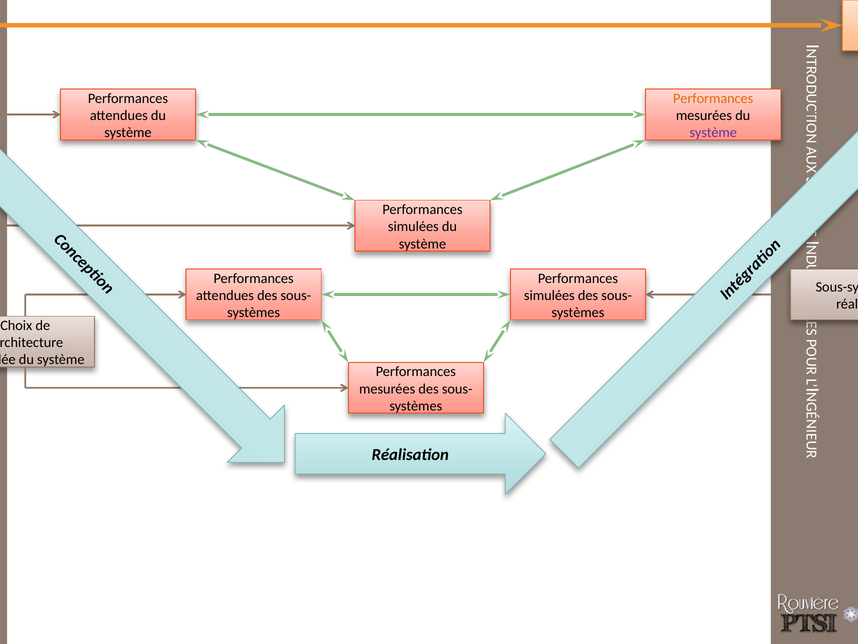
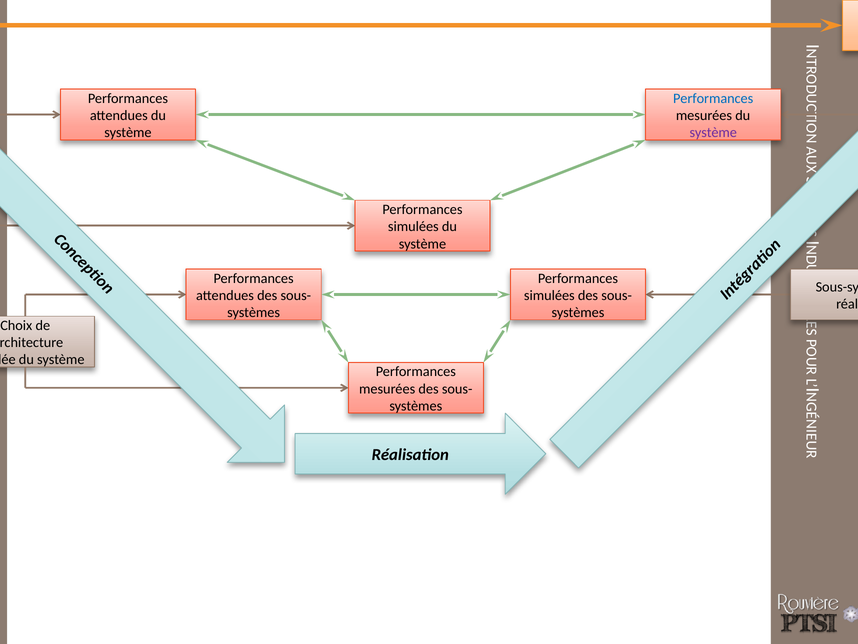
Performances colour: orange -> blue (713, 98)
